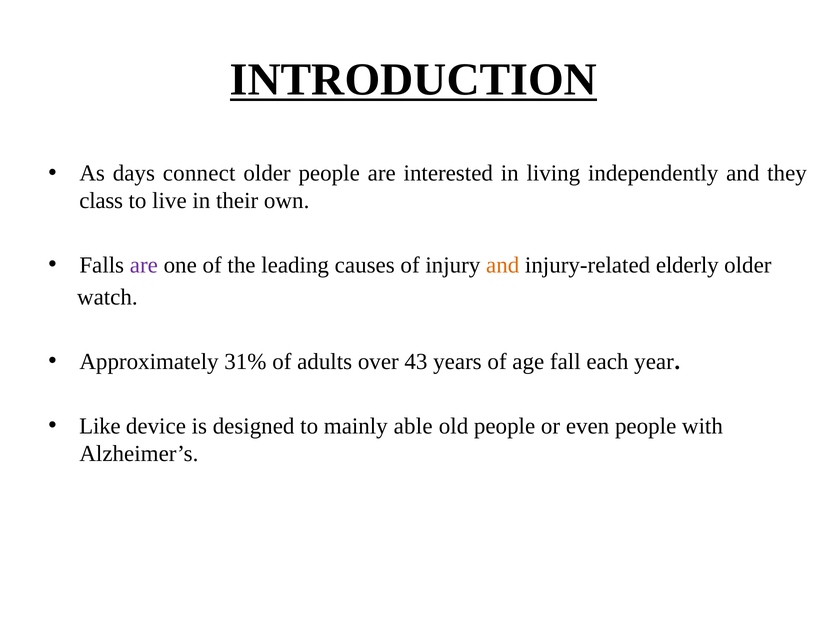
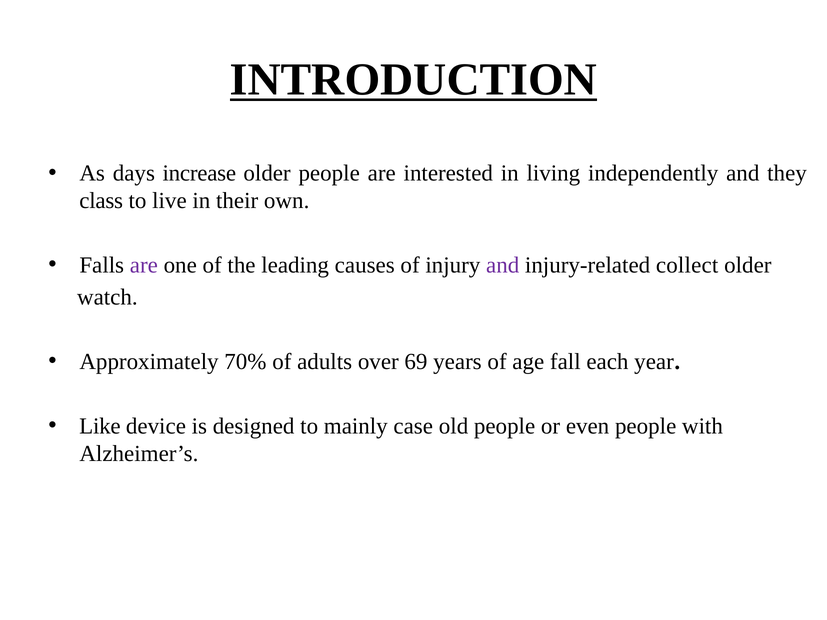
connect: connect -> increase (199, 173)
and colour: orange -> purple (503, 265)
elderly: elderly -> collect (687, 265)
31%: 31% -> 70% (245, 362)
43: 43 -> 69 (416, 362)
able: able -> case (413, 426)
